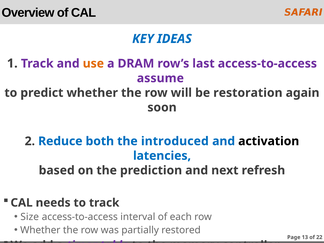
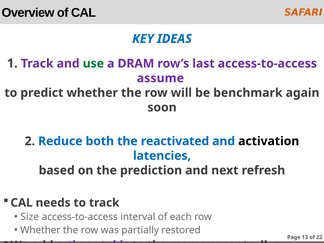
use colour: orange -> green (93, 64)
restoration: restoration -> benchmark (248, 93)
introduced: introduced -> reactivated (175, 141)
